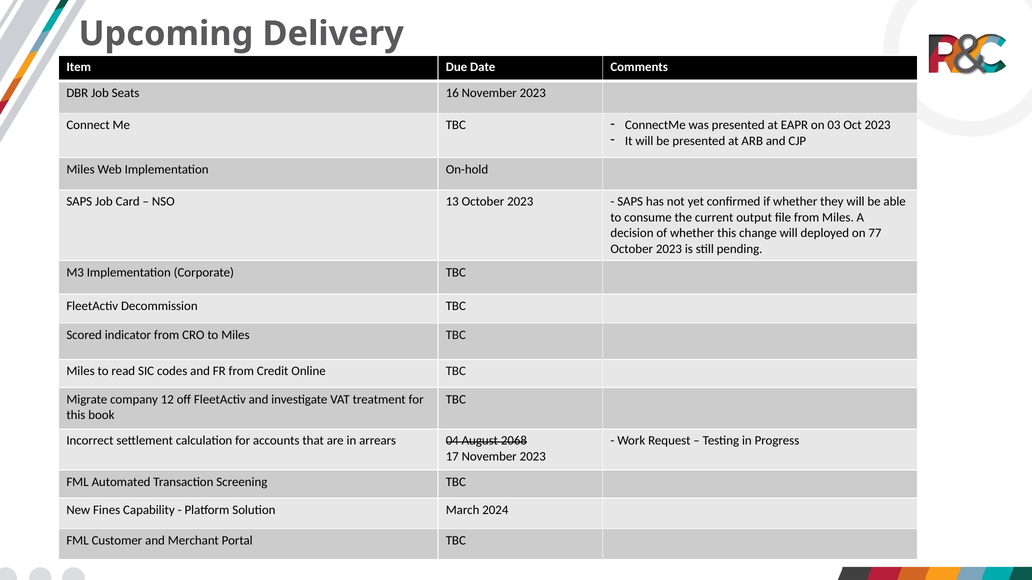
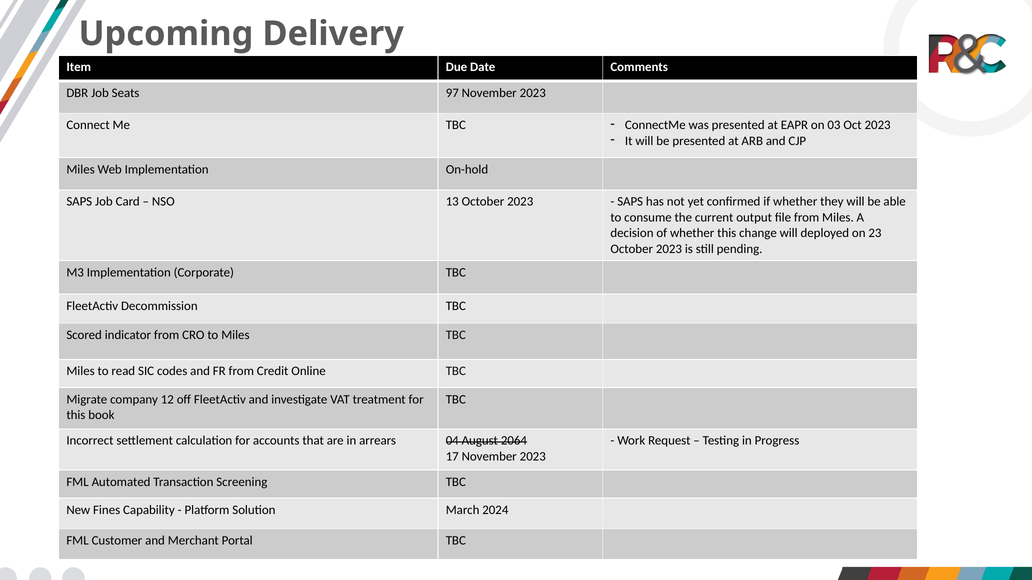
16: 16 -> 97 (452, 93)
77: 77 -> 23 (875, 233)
2068: 2068 -> 2064 (514, 441)
